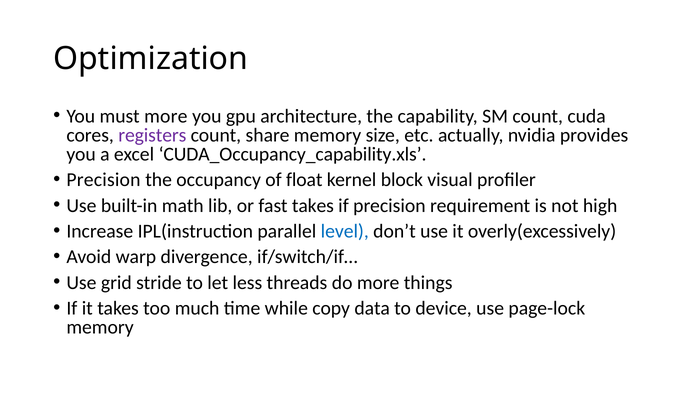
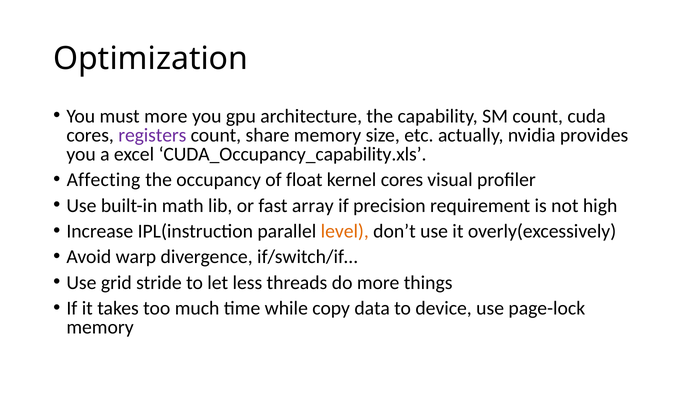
Precision: Precision -> Affecting (103, 180)
kernel block: block -> cores (402, 180)
fast takes: takes -> array (313, 206)
level colour: blue -> orange (345, 231)
